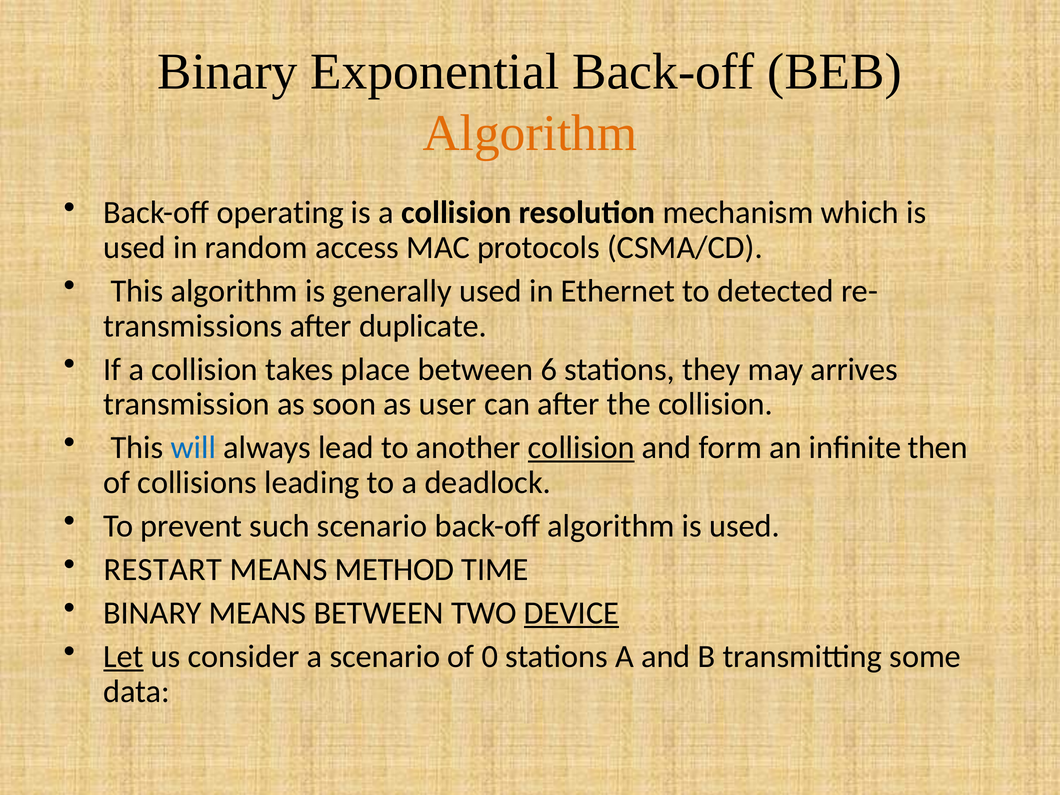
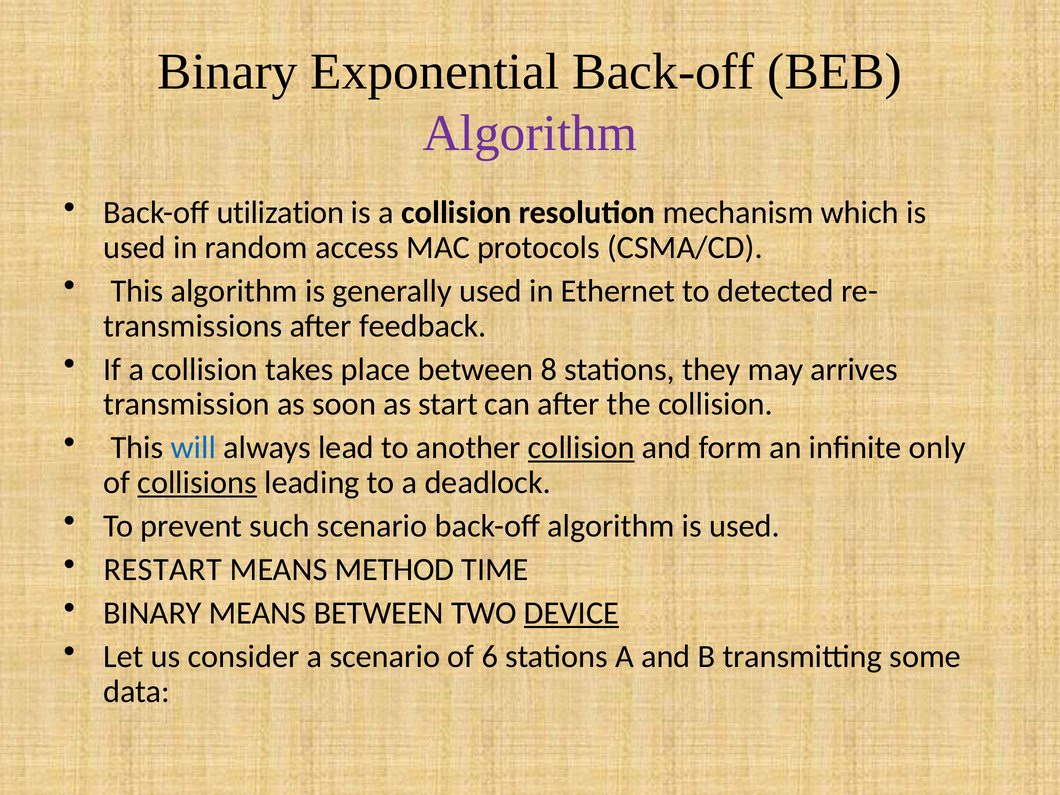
Algorithm colour: orange -> purple (530, 133)
operating: operating -> utilization (280, 212)
duplicate: duplicate -> feedback (423, 326)
6: 6 -> 8 (549, 369)
user: user -> start (448, 404)
then: then -> only (937, 448)
collisions underline: none -> present (197, 483)
Let underline: present -> none (124, 656)
0: 0 -> 6 (490, 656)
